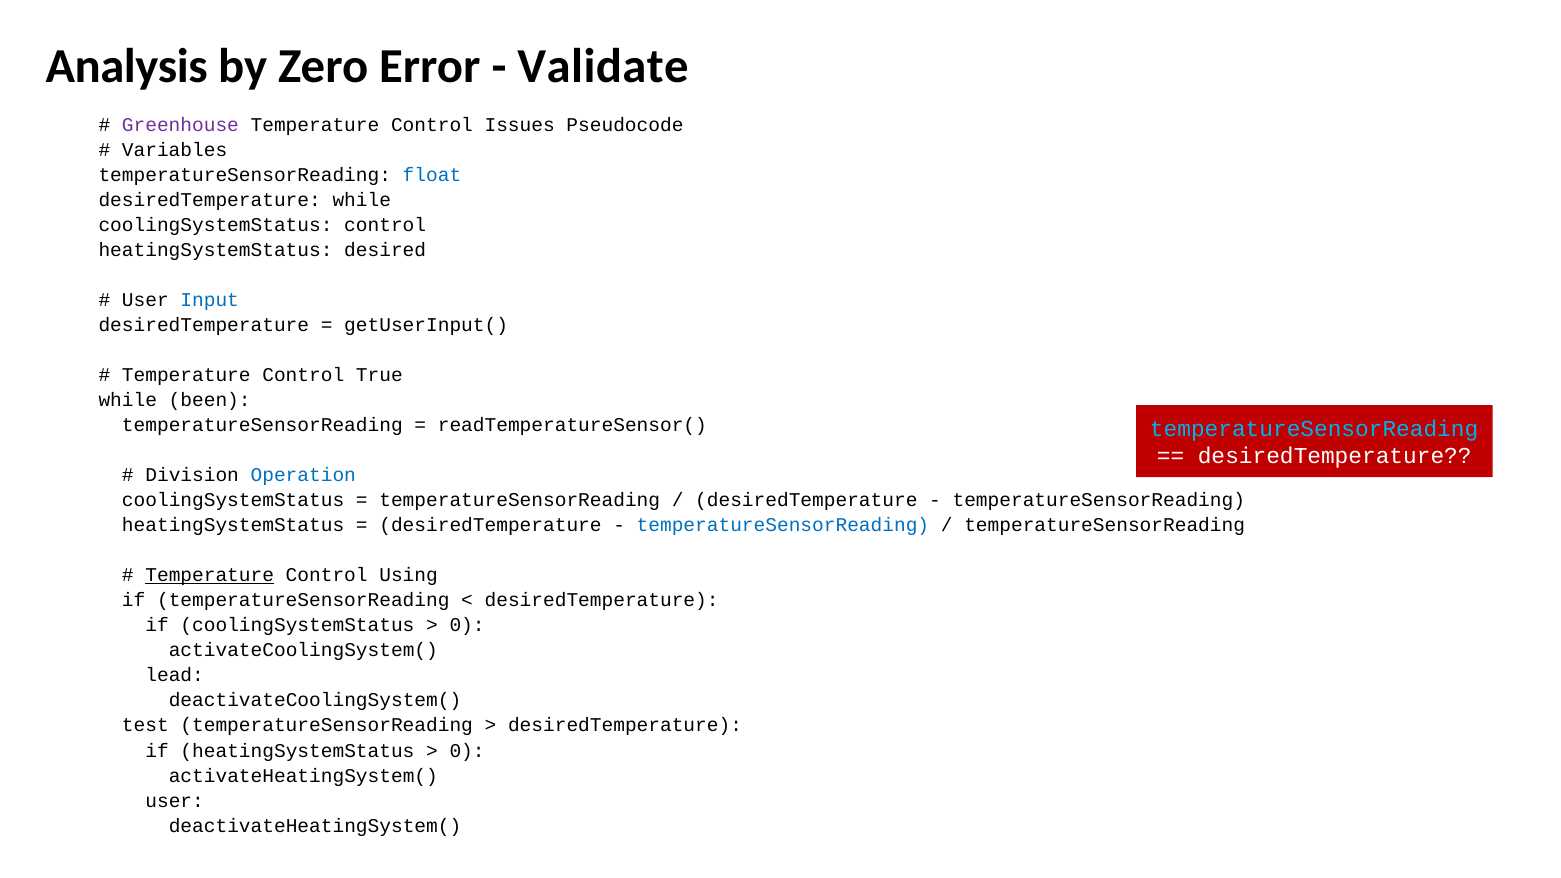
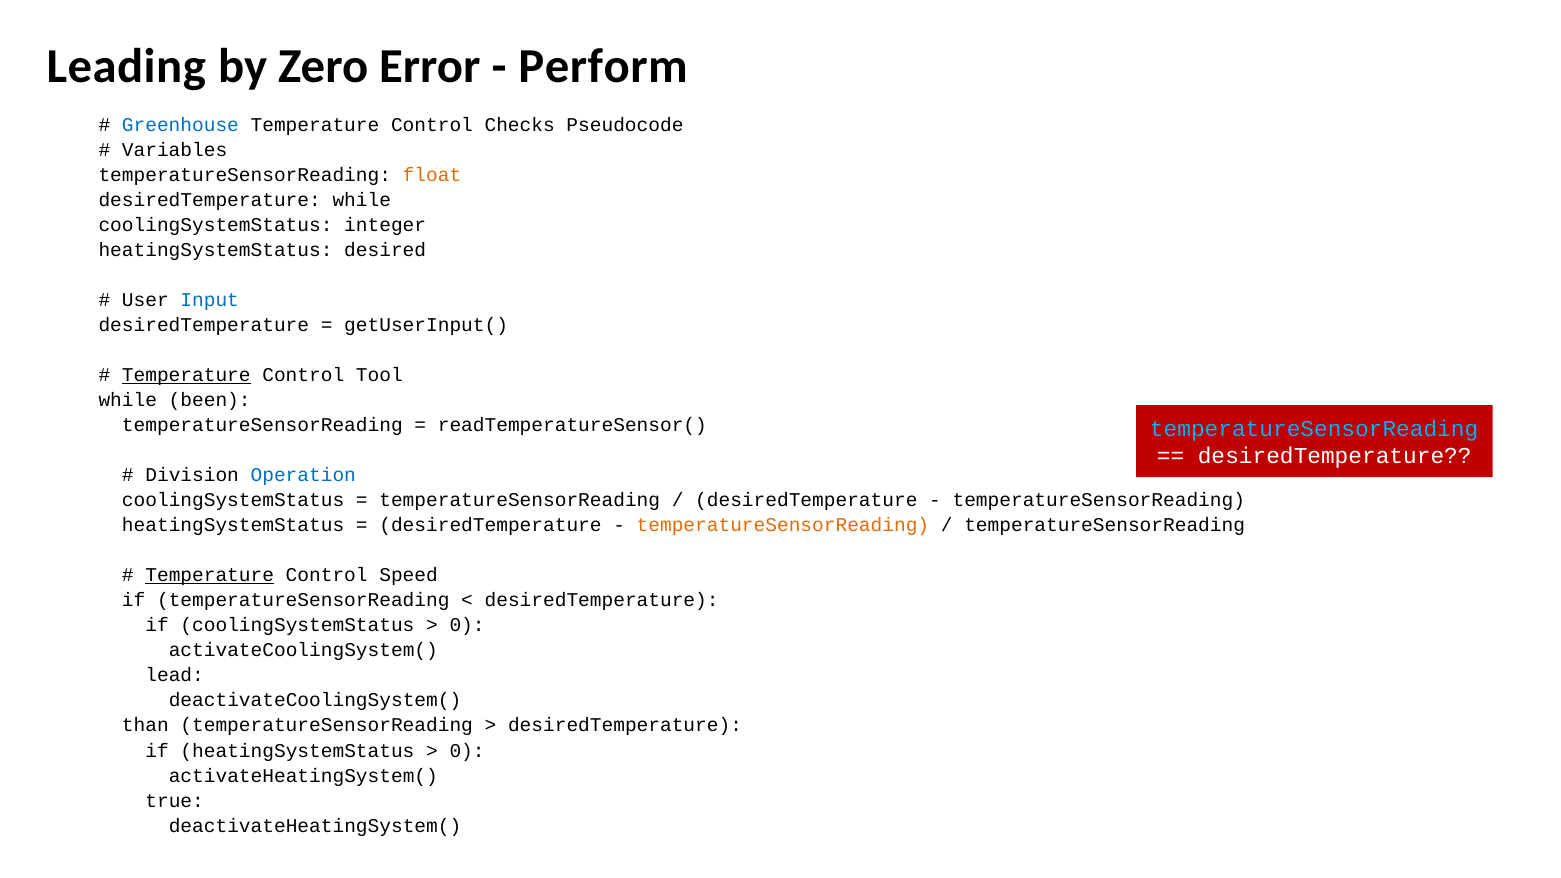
Analysis: Analysis -> Leading (126, 67)
Validate: Validate -> Perform (603, 67)
Greenhouse colour: purple -> blue (180, 125)
Issues: Issues -> Checks (520, 125)
float colour: blue -> orange (432, 175)
coolingSystemStatus control: control -> integer (385, 225)
Temperature underline: none -> present (186, 375)
True: True -> Tool (379, 375)
temperatureSensorReading colour: blue -> orange (783, 525)
Using: Using -> Speed (409, 575)
test: test -> than (145, 726)
user: user -> true (175, 801)
